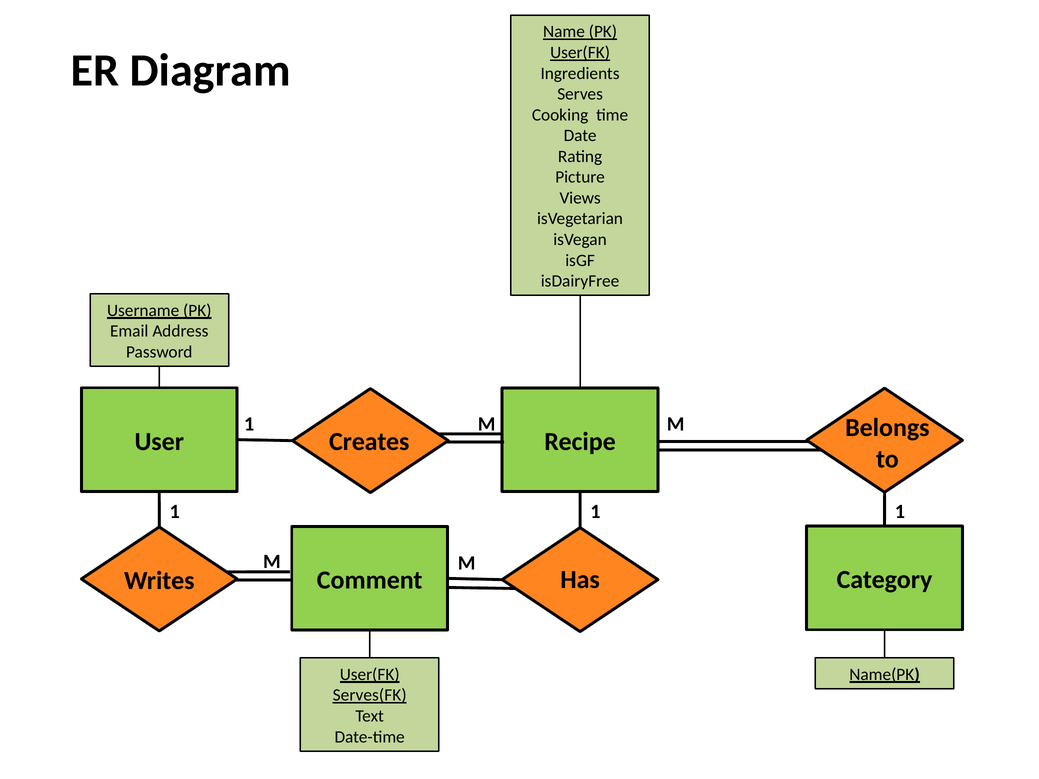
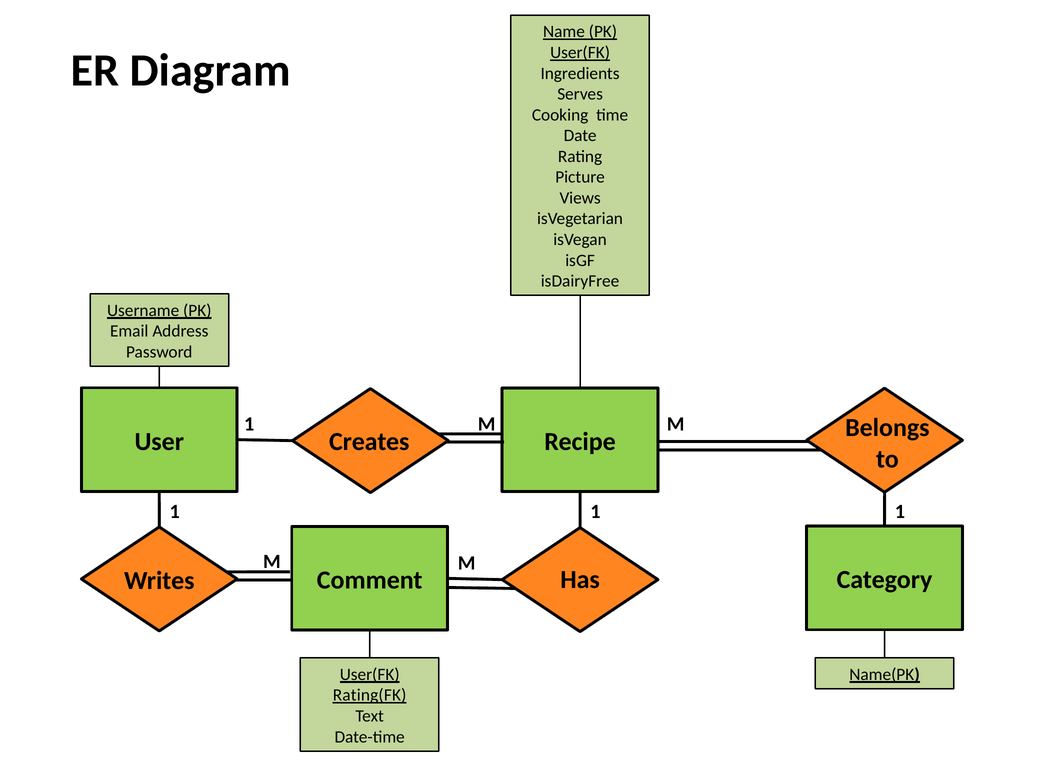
Serves(FK: Serves(FK -> Rating(FK (370, 695)
